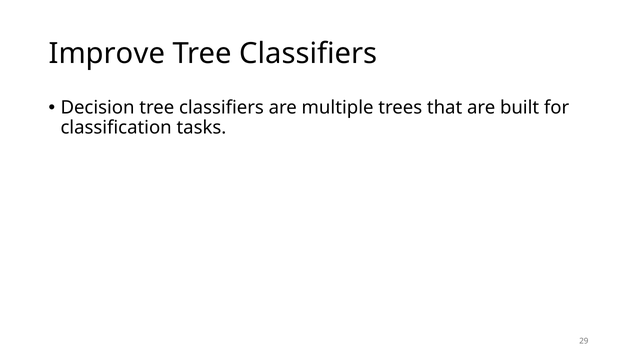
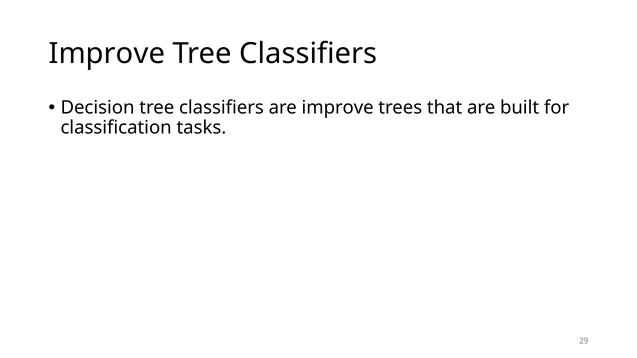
are multiple: multiple -> improve (338, 108)
